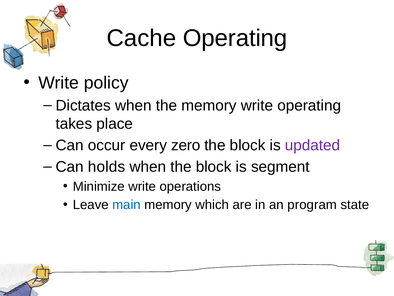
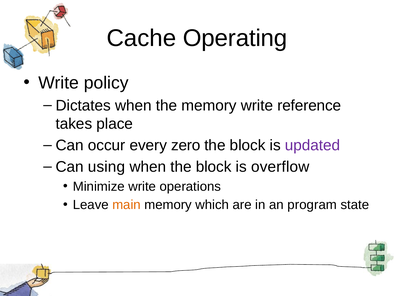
write operating: operating -> reference (309, 105)
holds: holds -> using (107, 167)
segment: segment -> overflow (280, 167)
main colour: blue -> orange (127, 205)
